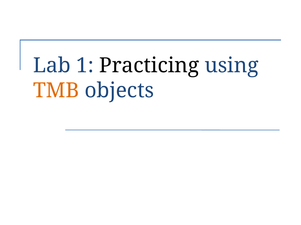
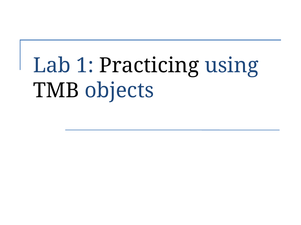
TMB colour: orange -> black (56, 91)
